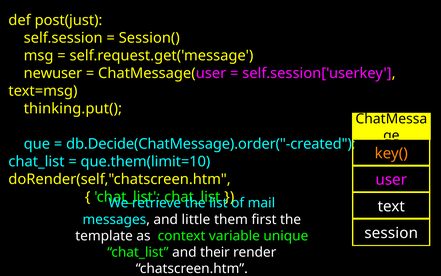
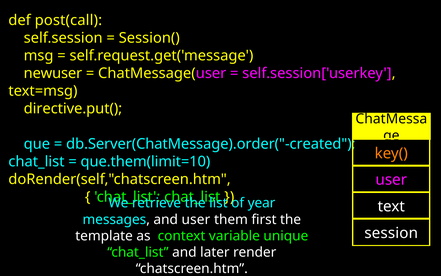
post(just: post(just -> post(call (68, 20)
thinking.put(: thinking.put( -> directive.put( (73, 109)
db.Decide(ChatMessage).order("-created: db.Decide(ChatMessage).order("-created -> db.Server(ChatMessage).order("-created (211, 144)
mail: mail -> year (262, 203)
and little: little -> user (196, 219)
their: their -> later (215, 252)
